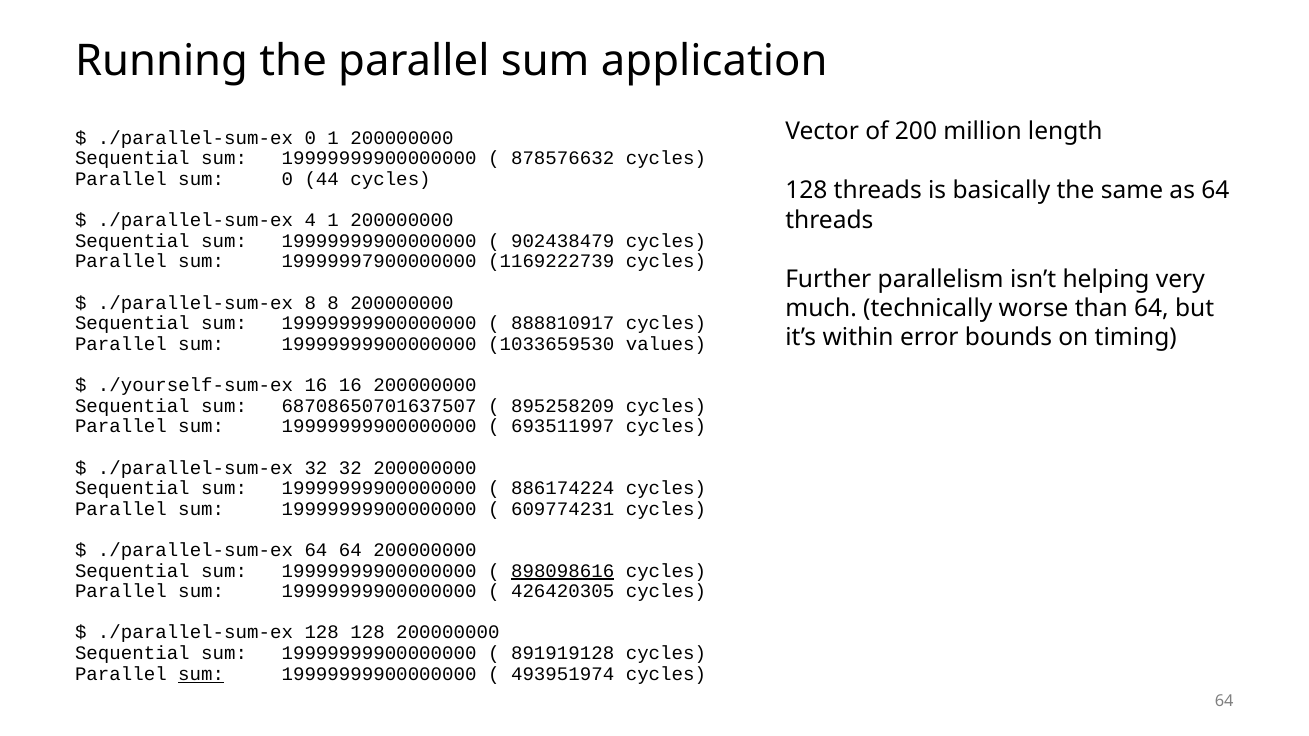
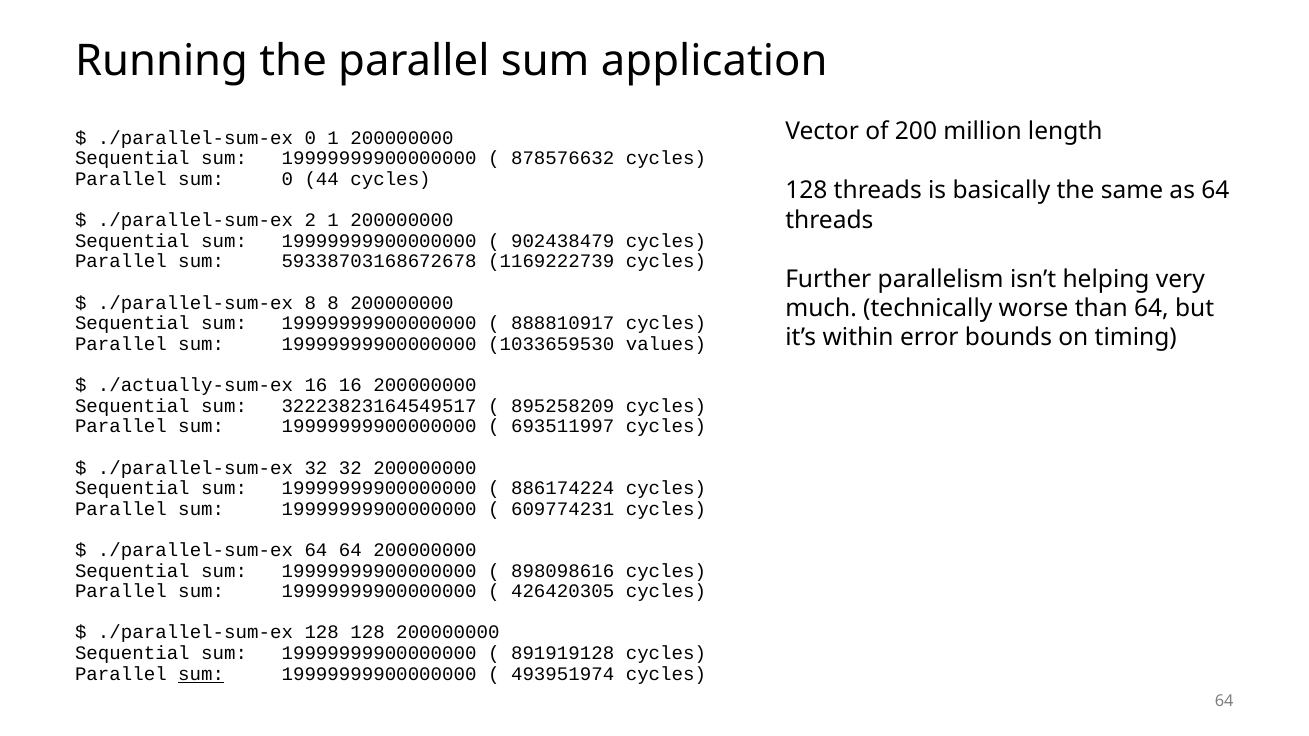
4: 4 -> 2 (310, 220)
19999997900000000: 19999997900000000 -> 59338703168672678 (379, 262)
./yourself-sum-ex: ./yourself-sum-ex -> ./actually-sum-ex (195, 385)
68708650701637507: 68708650701637507 -> 32223823164549517 (379, 406)
898098616 underline: present -> none (563, 571)
